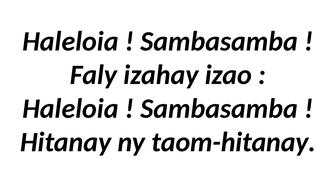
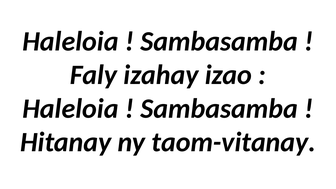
taom-hitanay: taom-hitanay -> taom-vitanay (234, 142)
